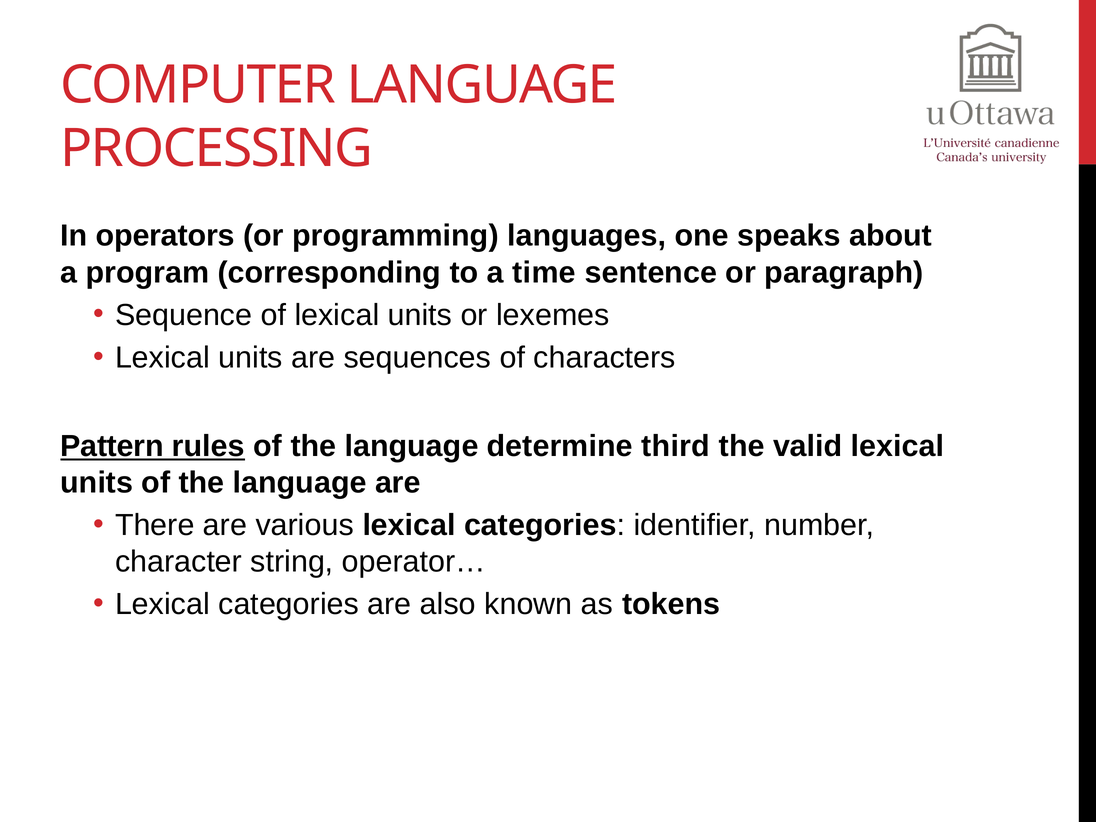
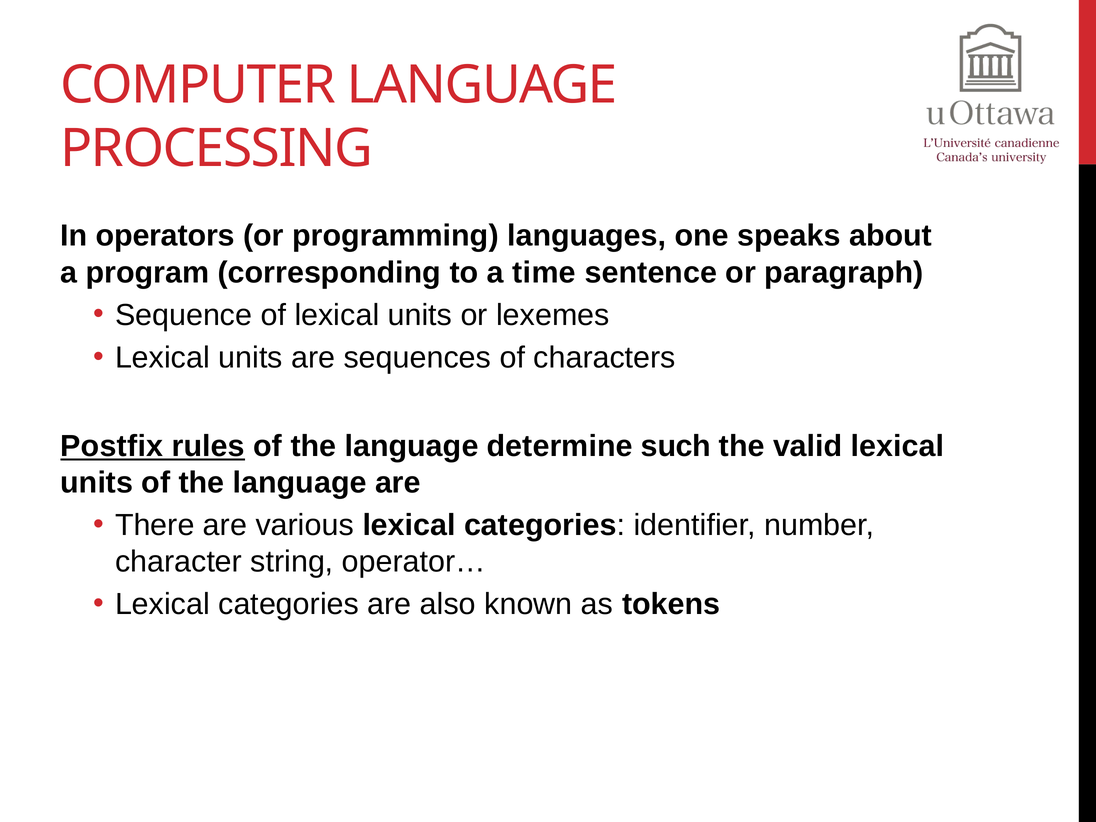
Pattern: Pattern -> Postfix (112, 446)
third: third -> such (676, 446)
